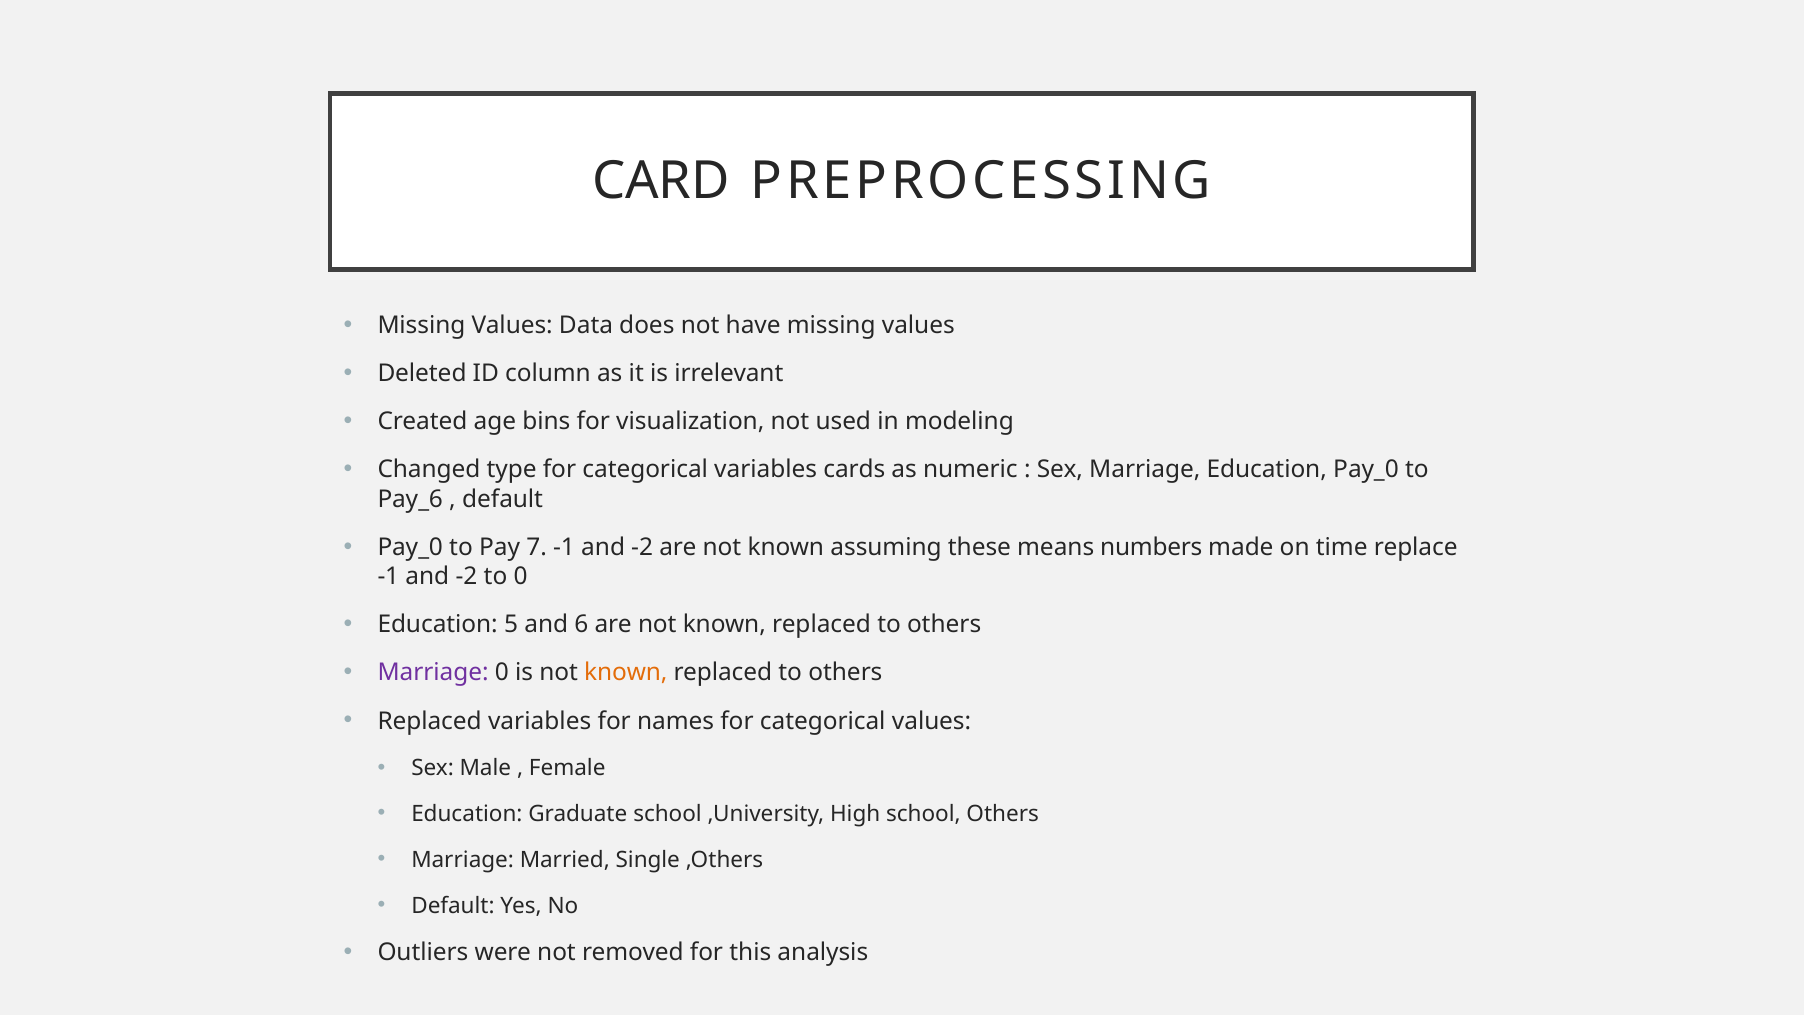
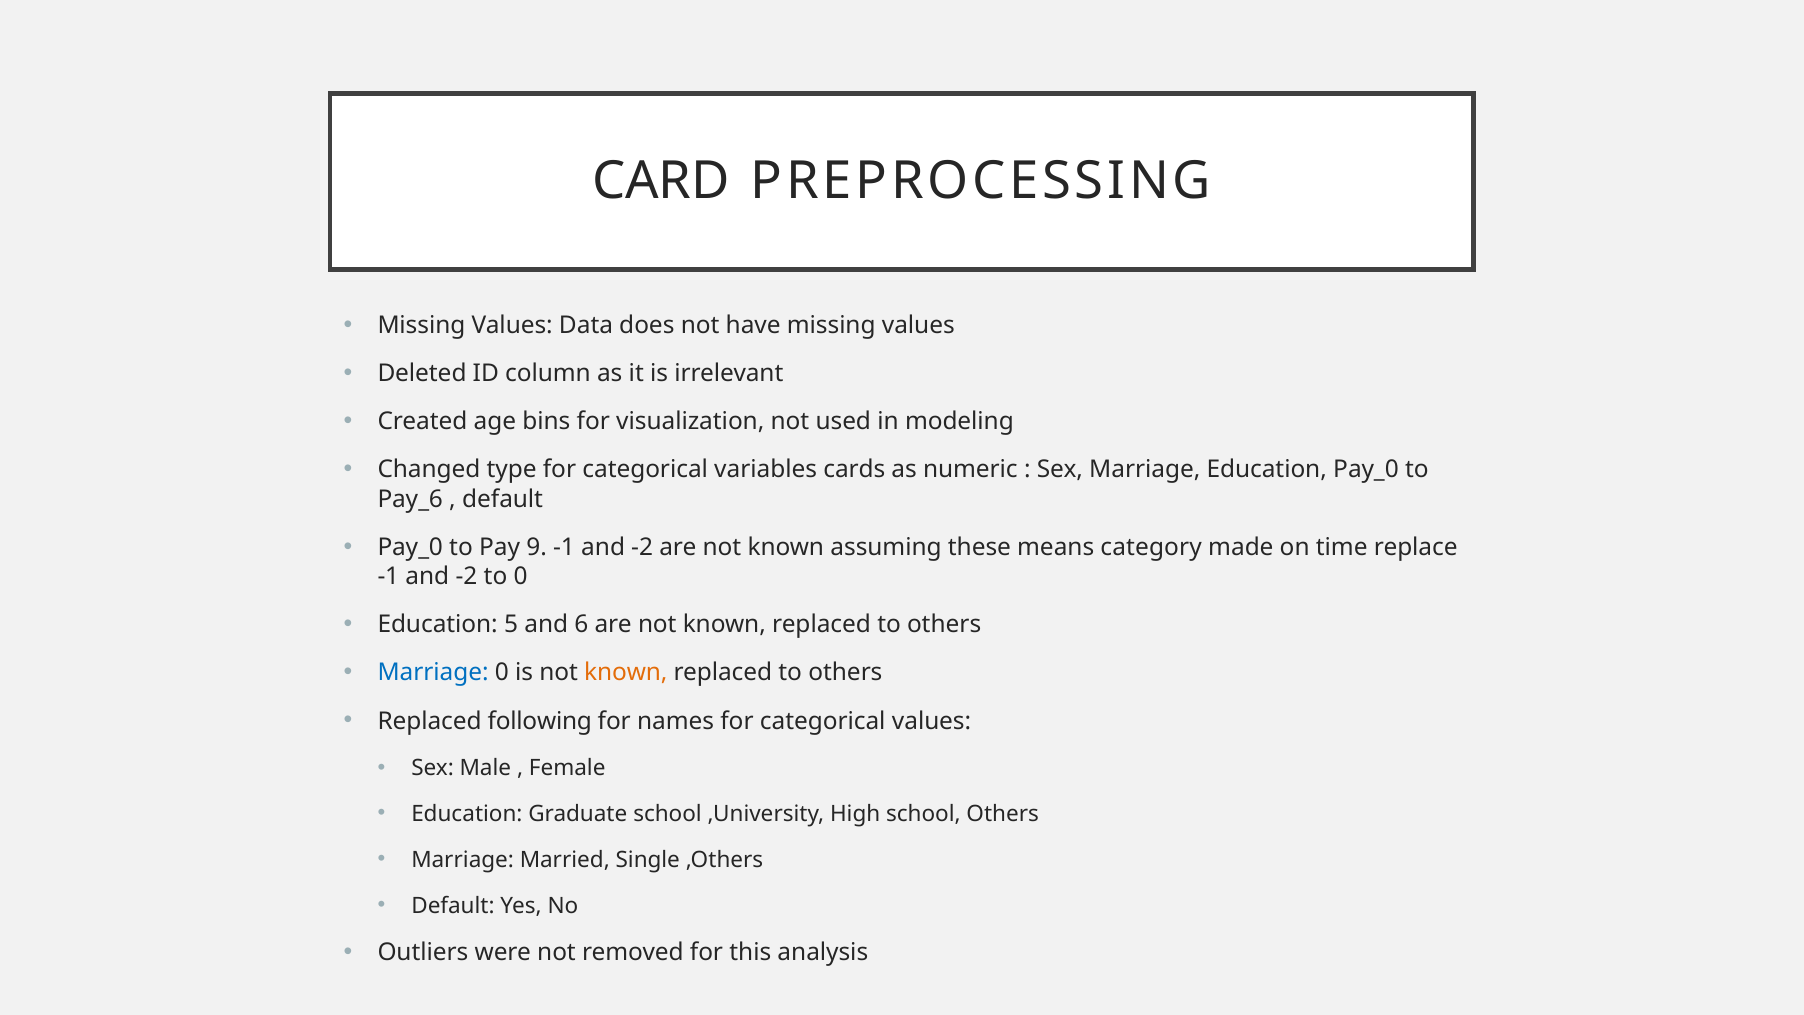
7: 7 -> 9 (537, 547)
numbers: numbers -> category (1151, 547)
Marriage colour: purple -> blue (433, 673)
Replaced variables: variables -> following (540, 721)
